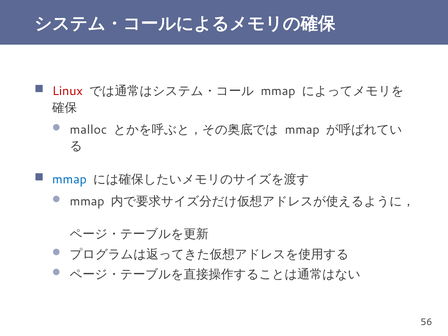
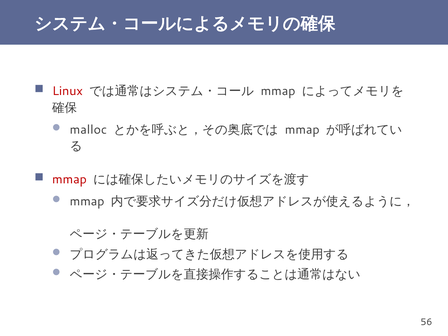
mmap colour: blue -> red (69, 179)
